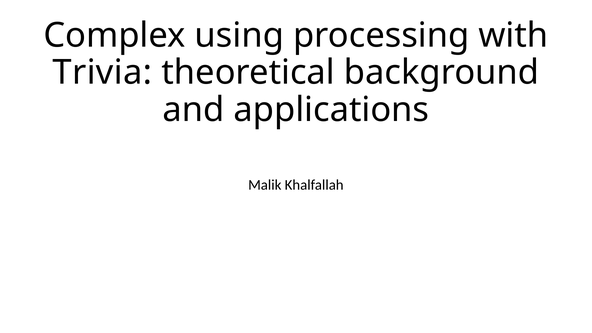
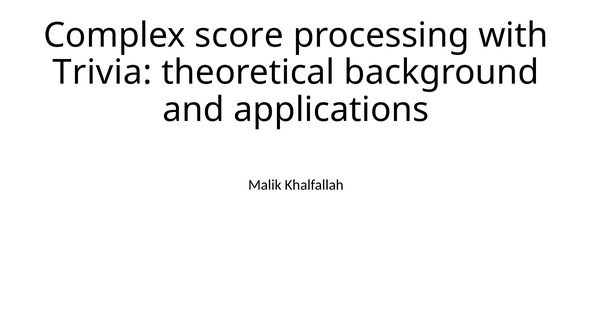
using: using -> score (239, 35)
